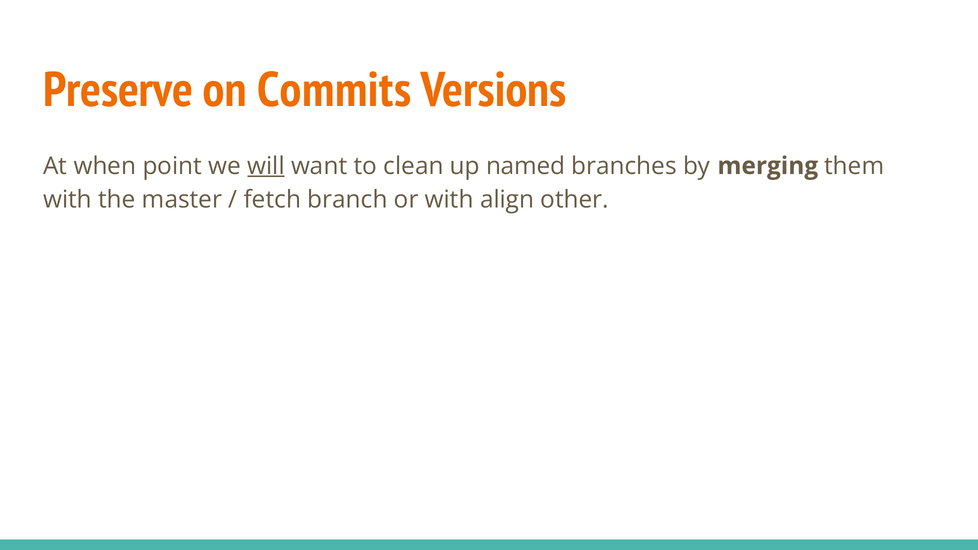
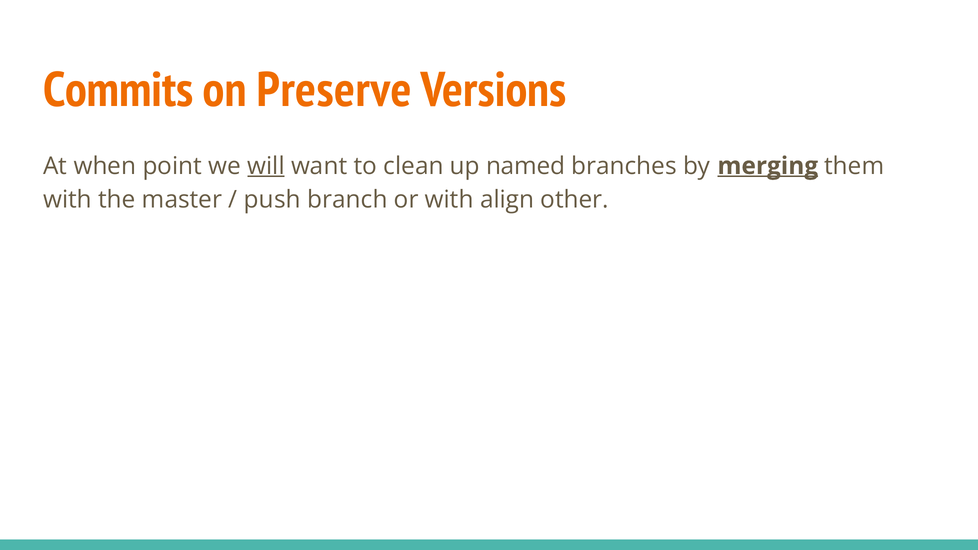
Preserve: Preserve -> Commits (118, 90)
Commits: Commits -> Preserve (334, 90)
merging underline: none -> present (768, 166)
fetch: fetch -> push (272, 200)
